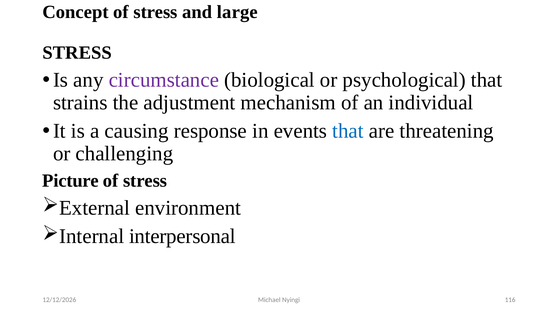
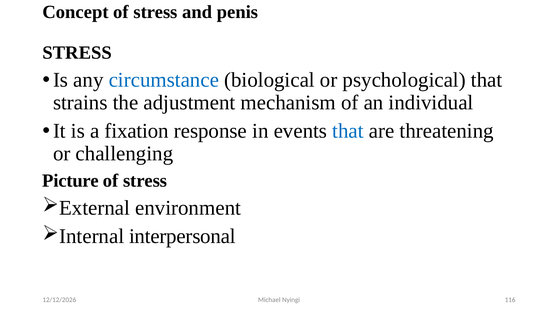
large: large -> penis (237, 12)
circumstance colour: purple -> blue (164, 80)
causing: causing -> fixation (137, 131)
